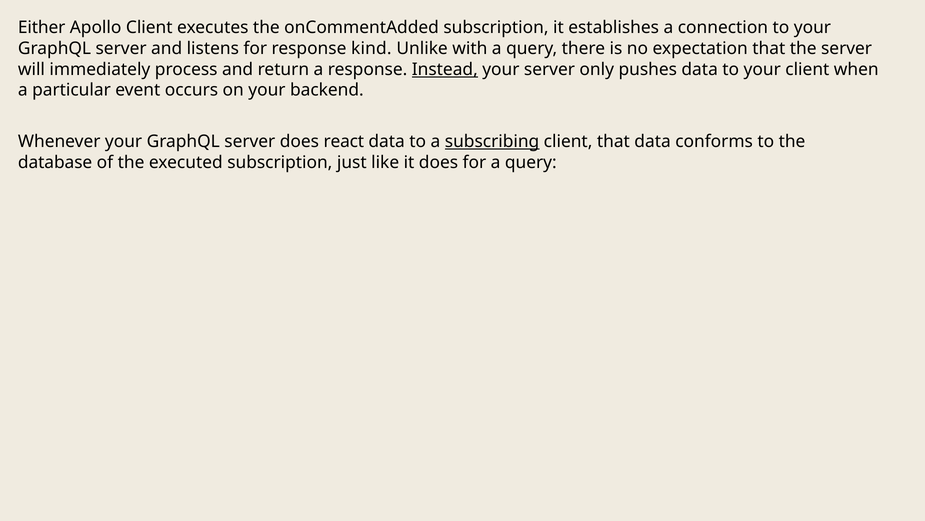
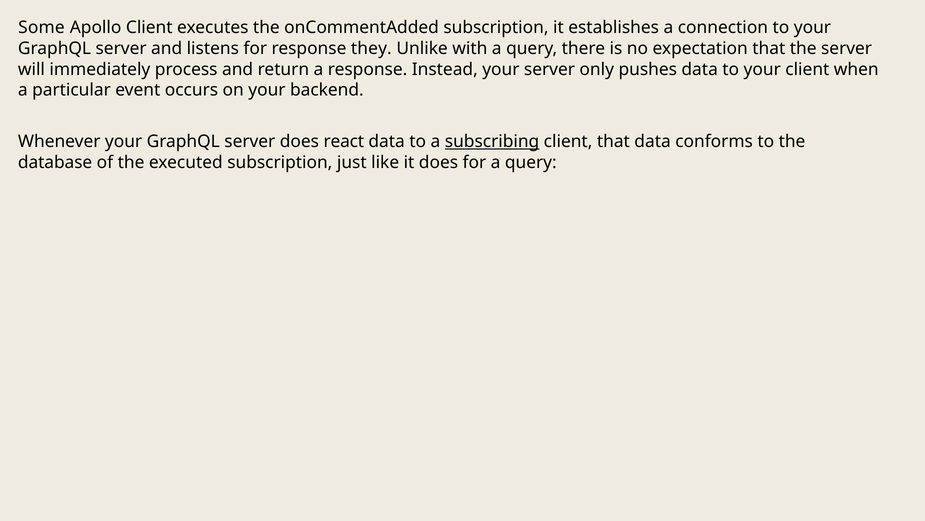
Either: Either -> Some (42, 28)
kind: kind -> they (371, 48)
Instead underline: present -> none (445, 69)
